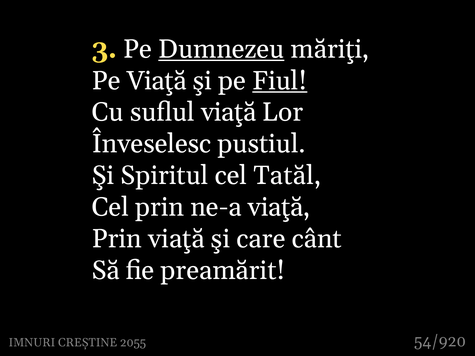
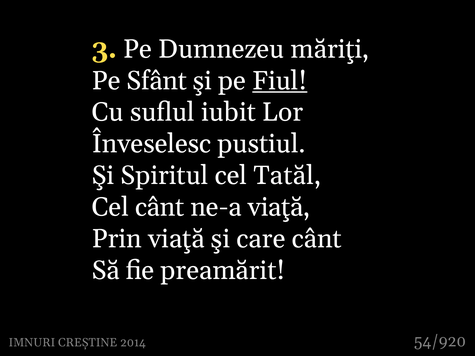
Dumnezeu underline: present -> none (221, 49)
Pe Viaţă: Viaţă -> Sfânt (157, 81)
suflul viaţă: viaţă -> iubit (229, 112)
Cel prin: prin -> cânt (160, 207)
2055: 2055 -> 2014 (133, 343)
